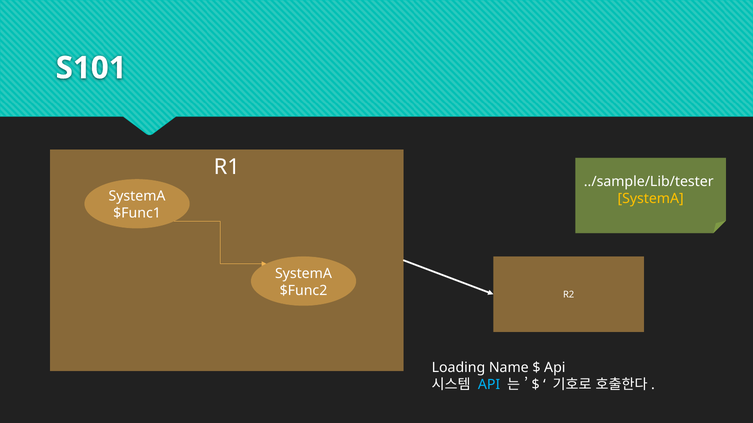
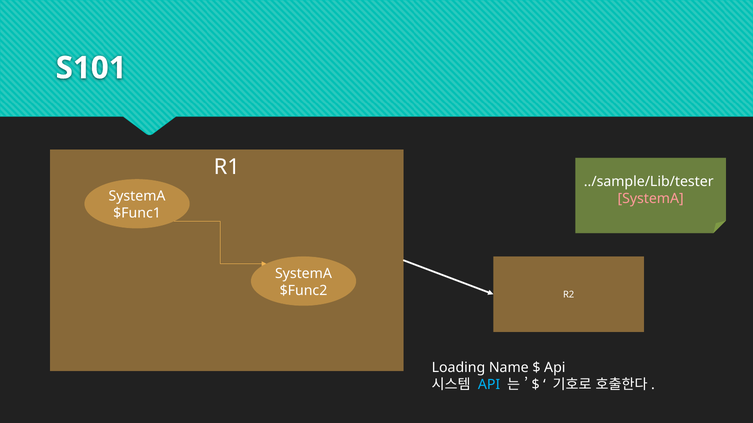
SystemA colour: yellow -> pink (651, 199)
